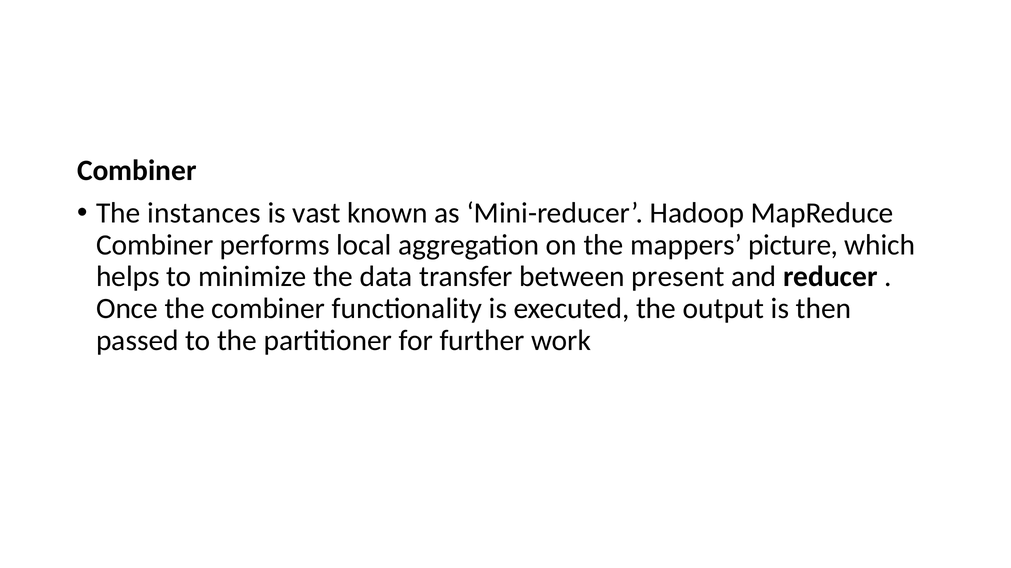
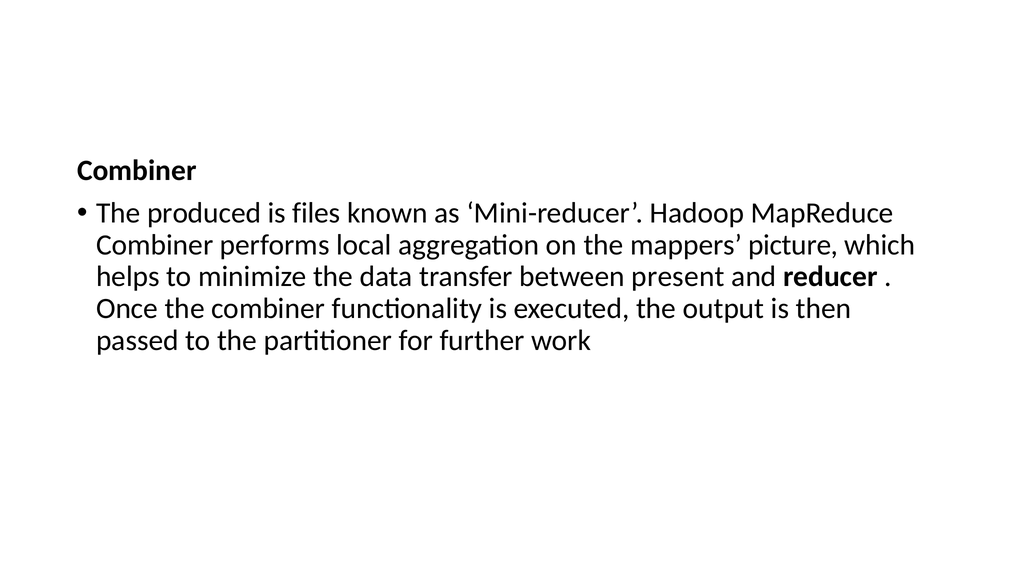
instances: instances -> produced (204, 213)
vast: vast -> files (316, 213)
